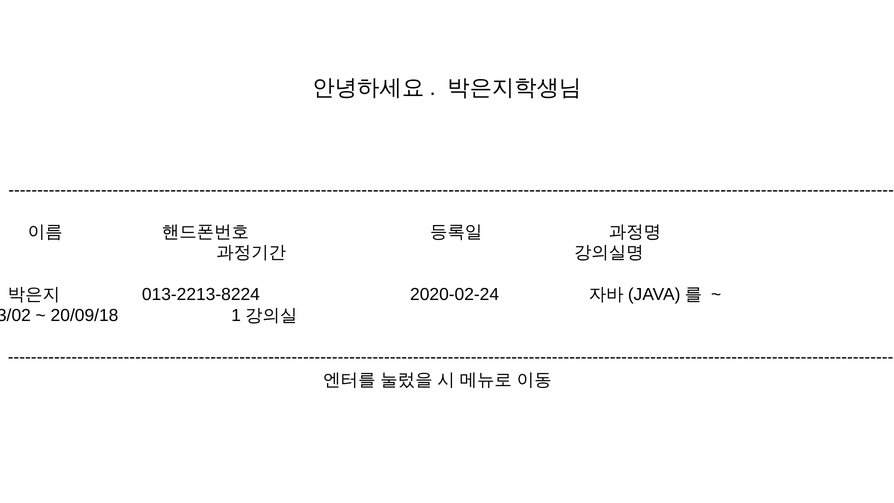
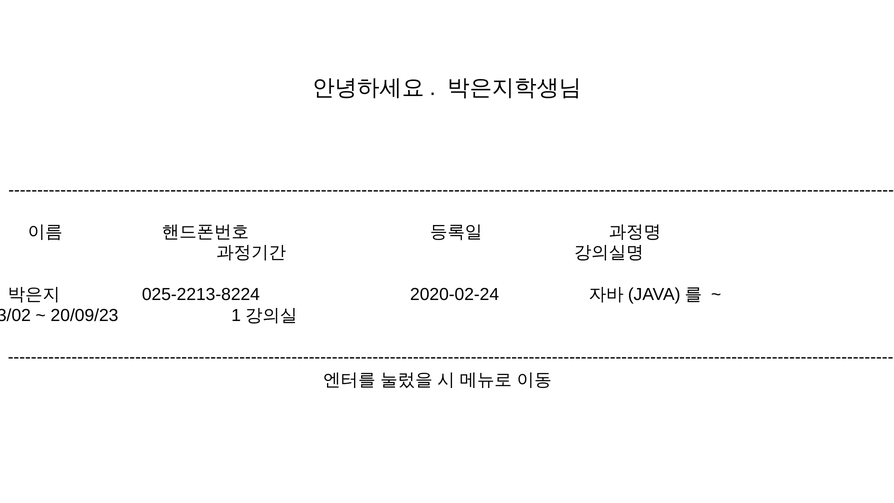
013-2213-8224: 013-2213-8224 -> 025-2213-8224 (201, 294)
20/09/18: 20/09/18 -> 20/09/23 (85, 315)
